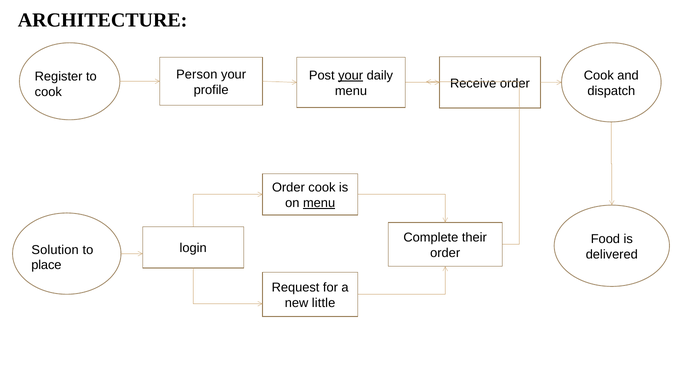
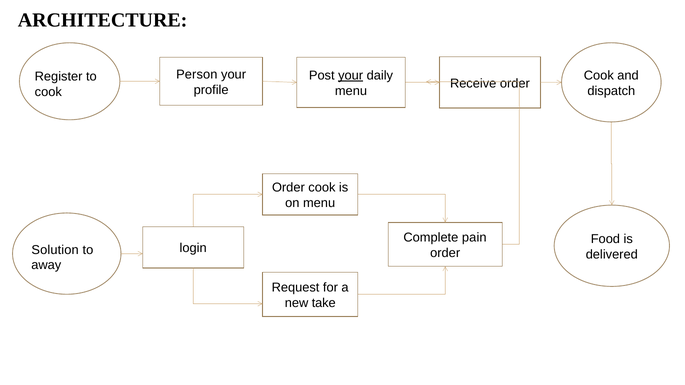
menu underline: present -> none (319, 203)
their: their -> pain (474, 238)
place: place -> away (46, 265)
little: little -> take (324, 303)
